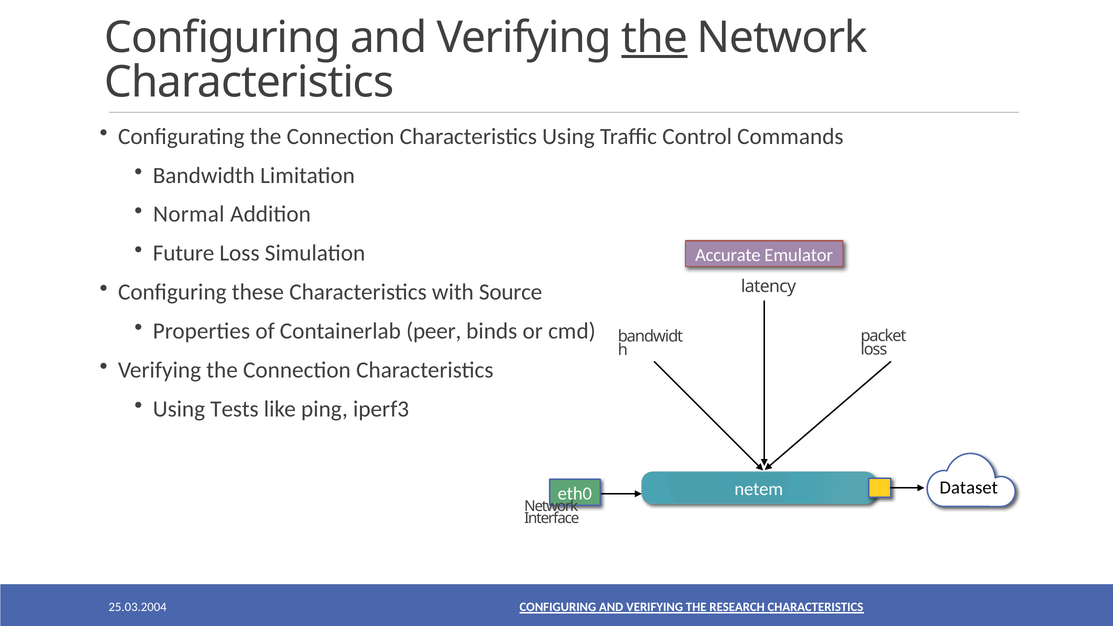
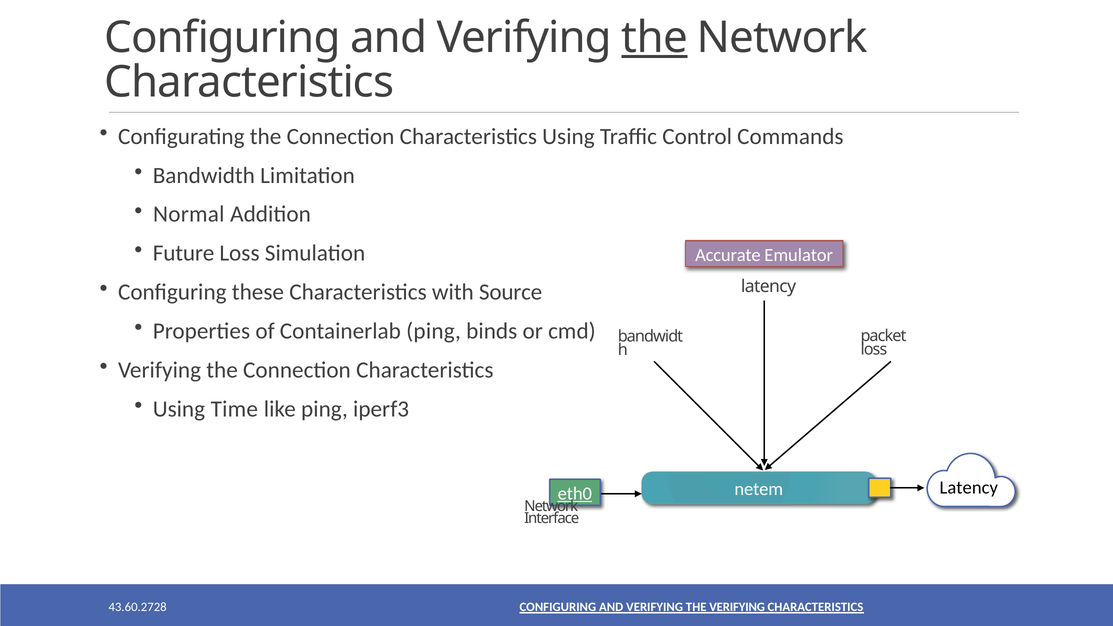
Containerlab peer: peer -> ping (434, 331)
Tests: Tests -> Time (234, 409)
Dataset: Dataset -> Latency (969, 488)
eth0 underline: none -> present (575, 494)
25.03.2004: 25.03.2004 -> 43.60.2728 (138, 607)
THE RESEARCH: RESEARCH -> VERIFYING (737, 607)
